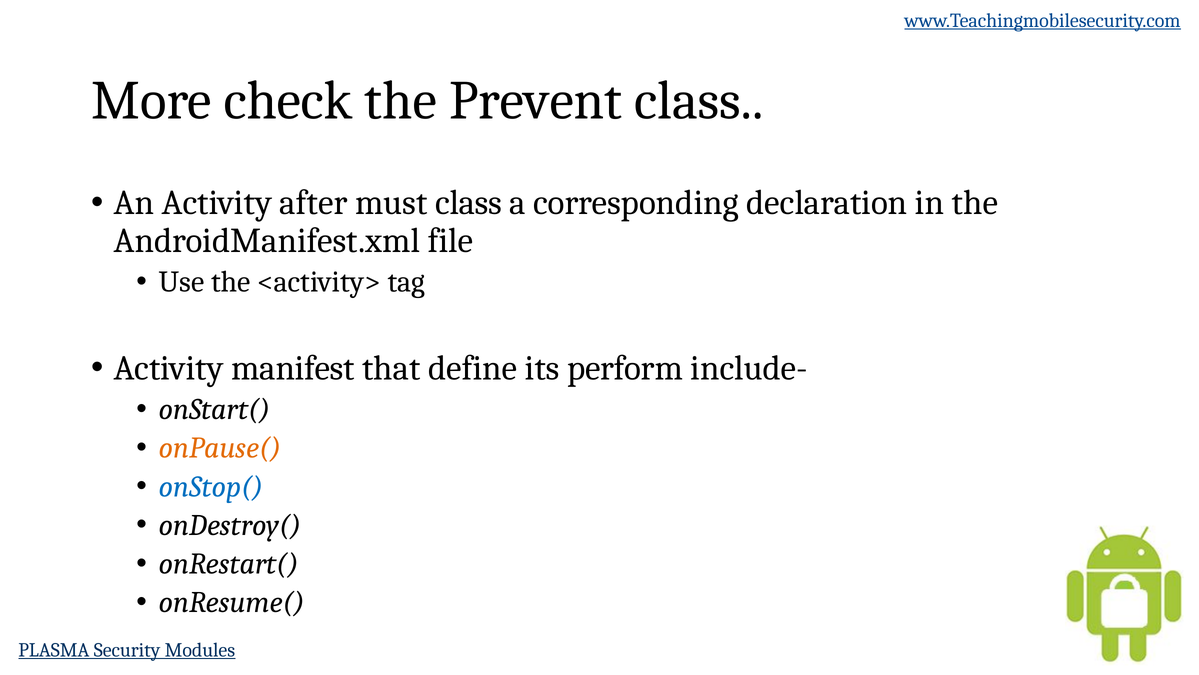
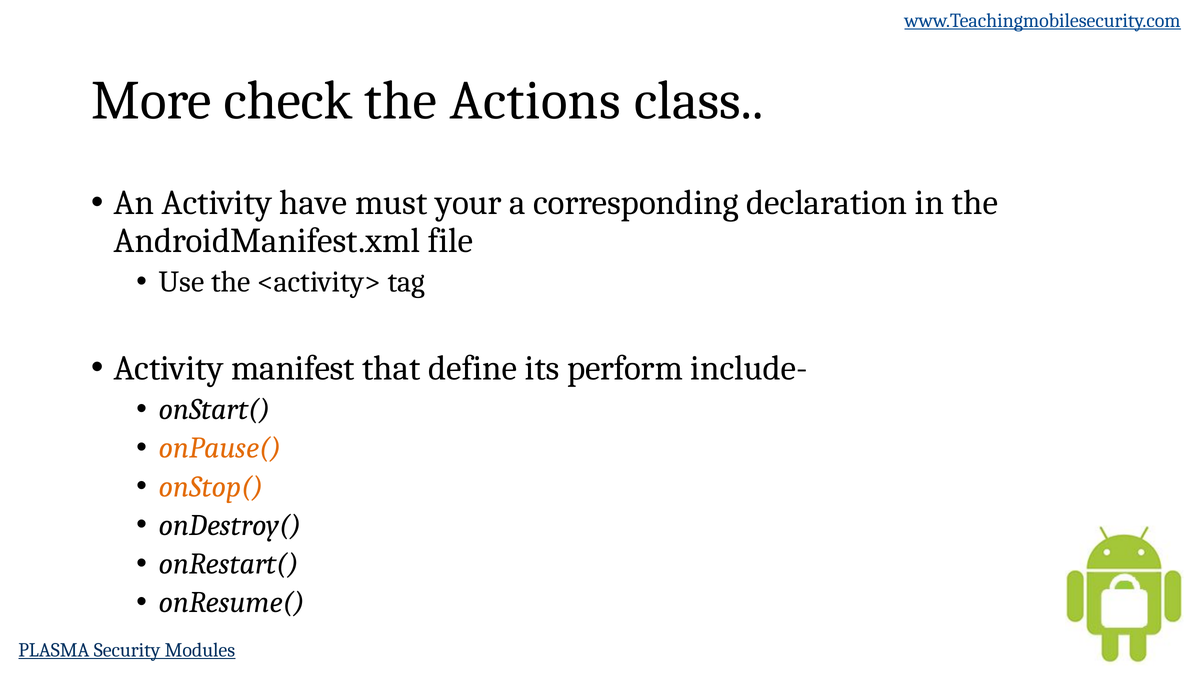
Prevent: Prevent -> Actions (535, 101)
after: after -> have (313, 203)
must class: class -> your (468, 203)
onStop( colour: blue -> orange (211, 486)
